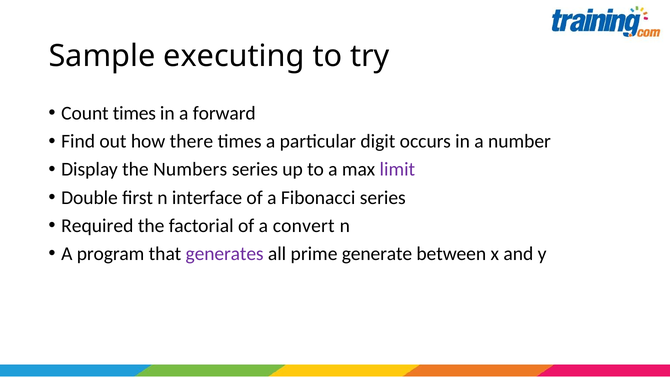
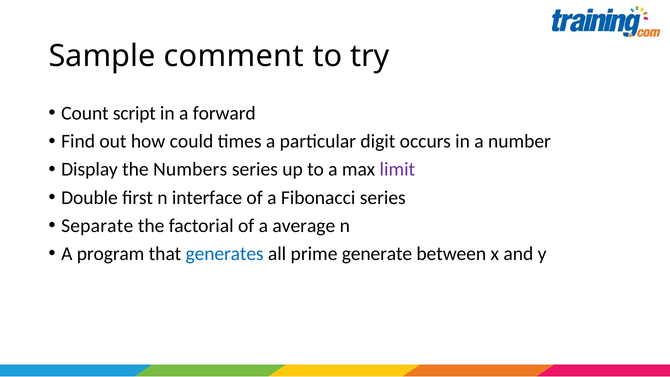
executing: executing -> comment (234, 56)
Count times: times -> script (134, 113)
there: there -> could (191, 141)
Required: Required -> Separate (97, 226)
convert: convert -> average (304, 226)
generates colour: purple -> blue (225, 254)
